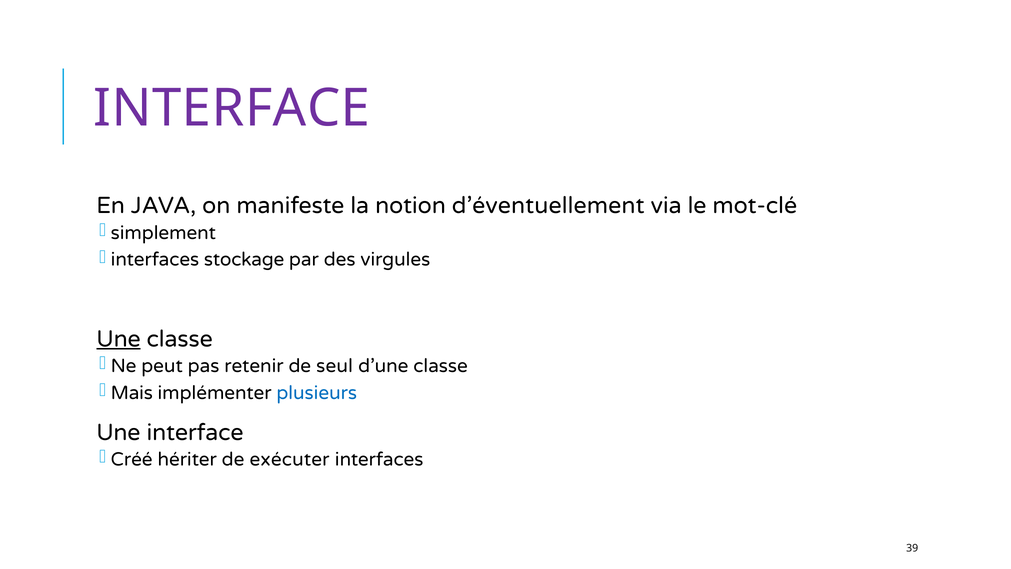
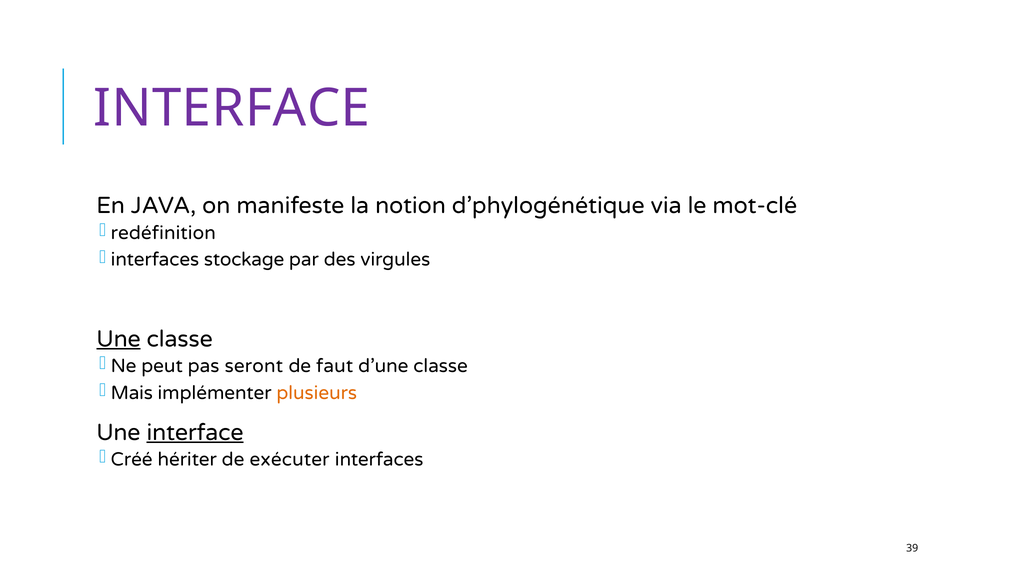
d’éventuellement: d’éventuellement -> d’phylogénétique (548, 206)
simplement: simplement -> redéfinition (163, 233)
retenir: retenir -> seront (254, 366)
seul: seul -> faut (335, 366)
plusieurs colour: blue -> orange (317, 393)
interface underline: none -> present (195, 432)
